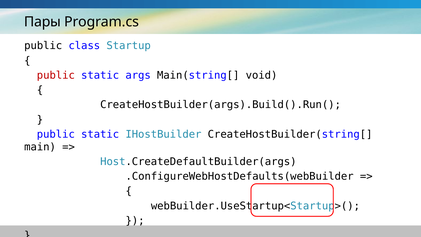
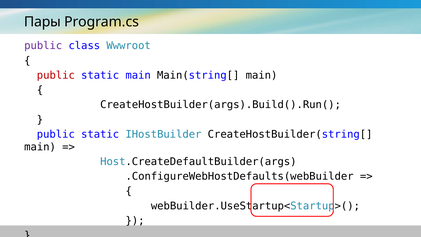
public colour: black -> purple (43, 46)
Startup: Startup -> Wwwroot (129, 46)
static args: args -> main (138, 75)
Main(string[ void: void -> main (262, 75)
